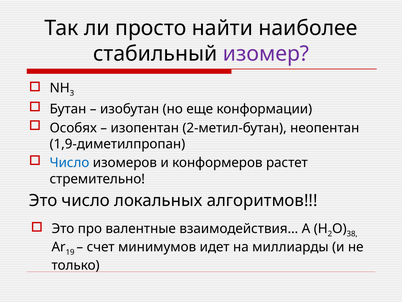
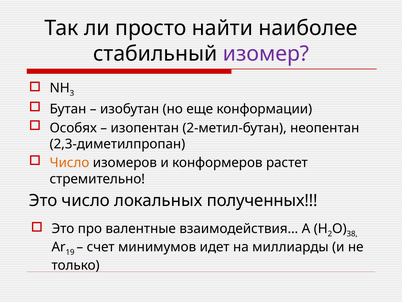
1,9-диметилпропан: 1,9-диметилпропан -> 2,3-диметилпропан (117, 144)
Число colour: blue -> orange (69, 163)
алгоритмов: алгоритмов -> полученных (262, 200)
